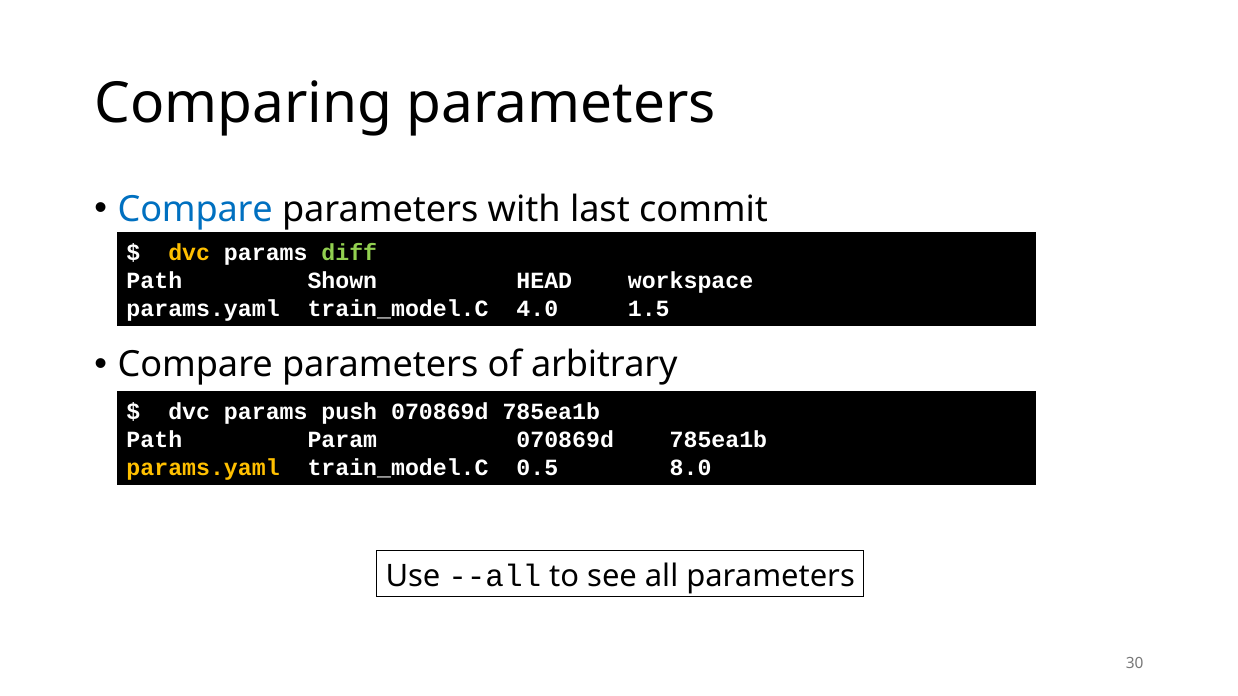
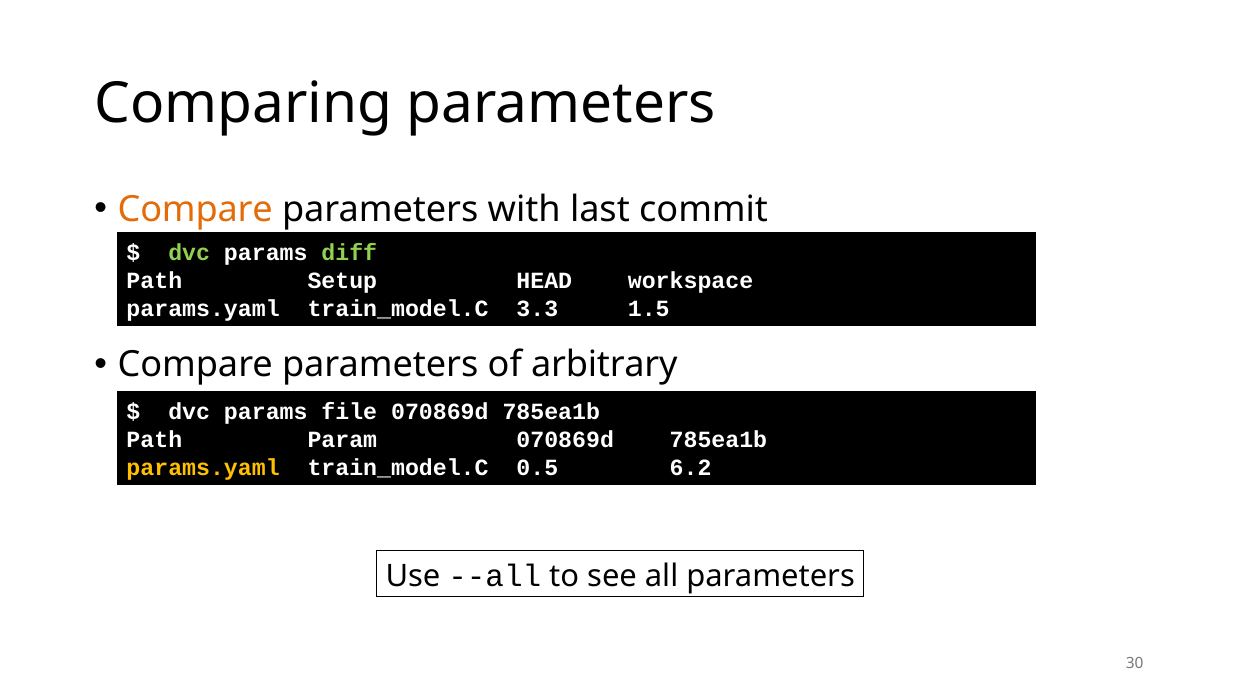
Compare colour: blue -> orange (195, 209)
dvc colour: yellow -> light green (189, 253)
Shown: Shown -> Setup (342, 281)
4.0: 4.0 -> 3.3 (537, 309)
push: push -> file (349, 412)
8.0: 8.0 -> 6.2 (691, 468)
